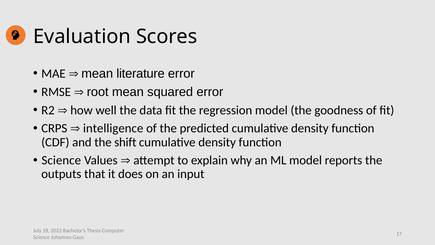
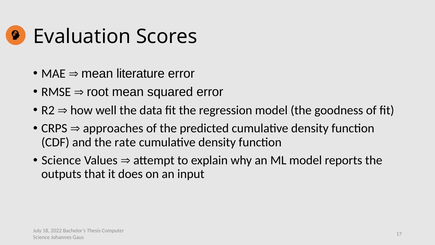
intelligence: intelligence -> approaches (113, 128)
shift: shift -> rate (125, 142)
